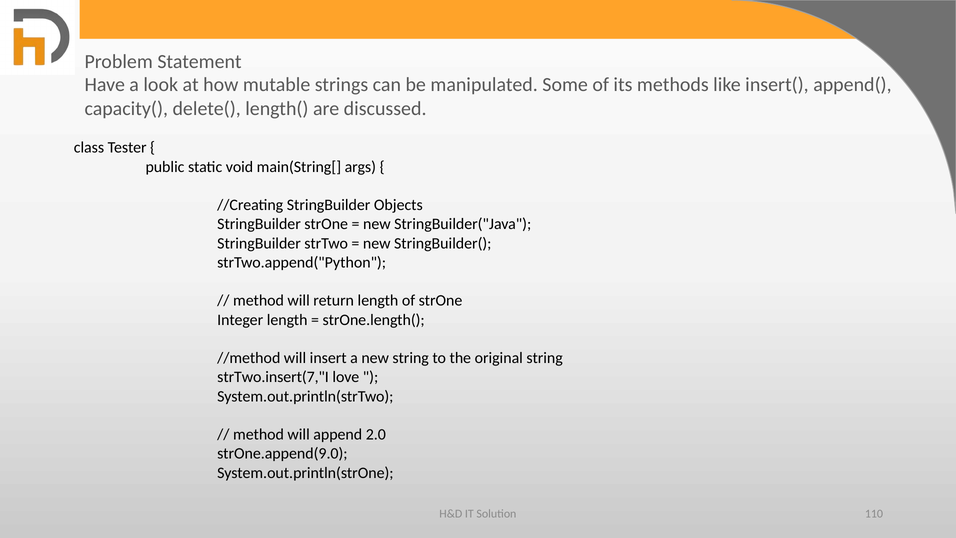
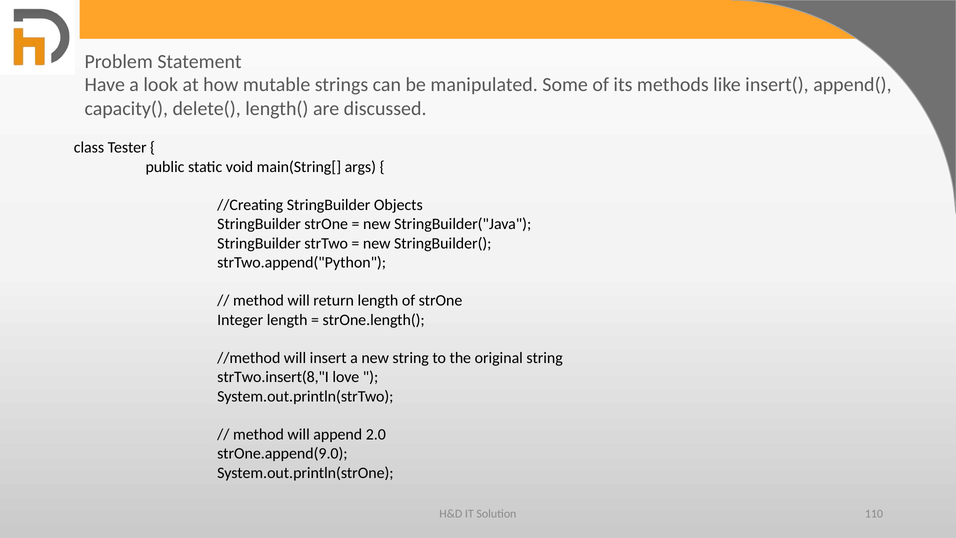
strTwo.insert(7,"I: strTwo.insert(7,"I -> strTwo.insert(8,"I (273, 377)
